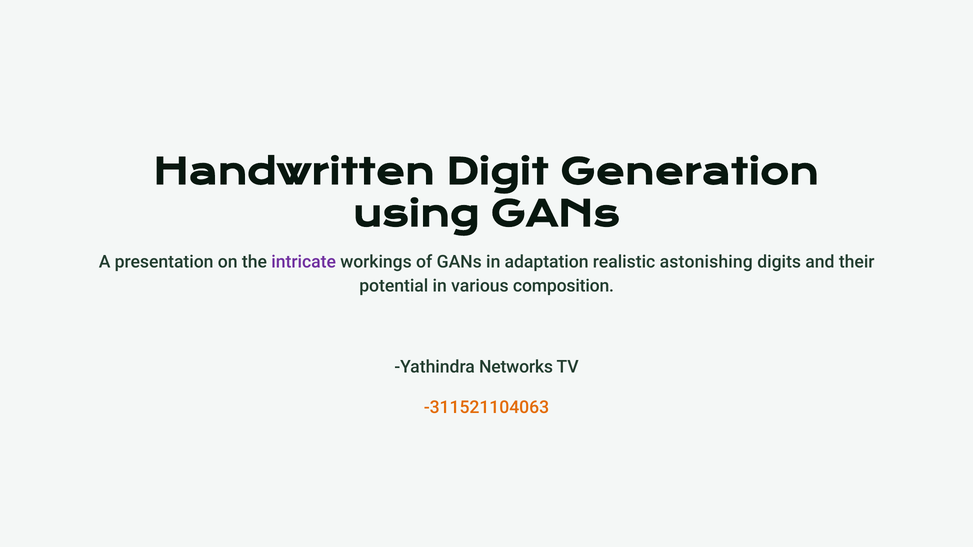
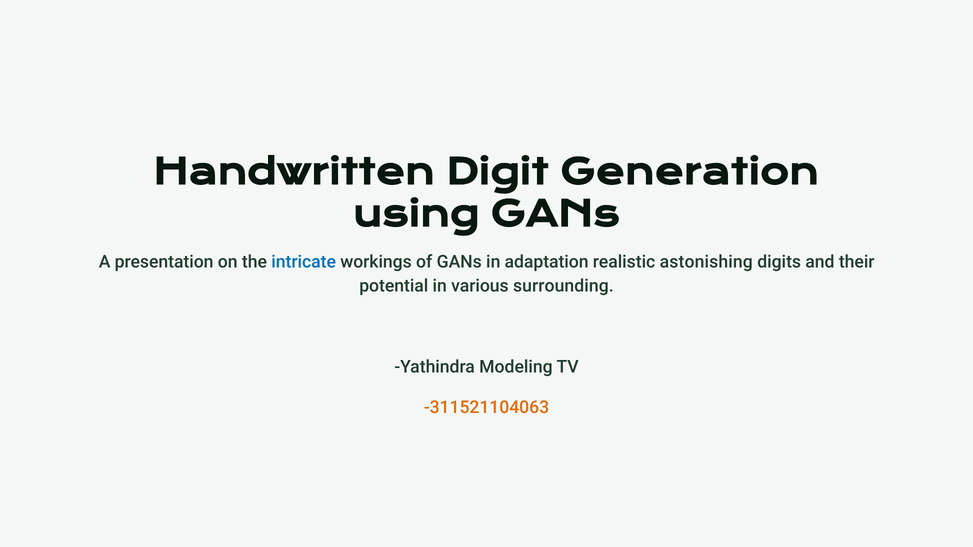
intricate colour: purple -> blue (304, 262)
composition: composition -> surrounding (563, 286)
Networks: Networks -> Modeling (516, 367)
